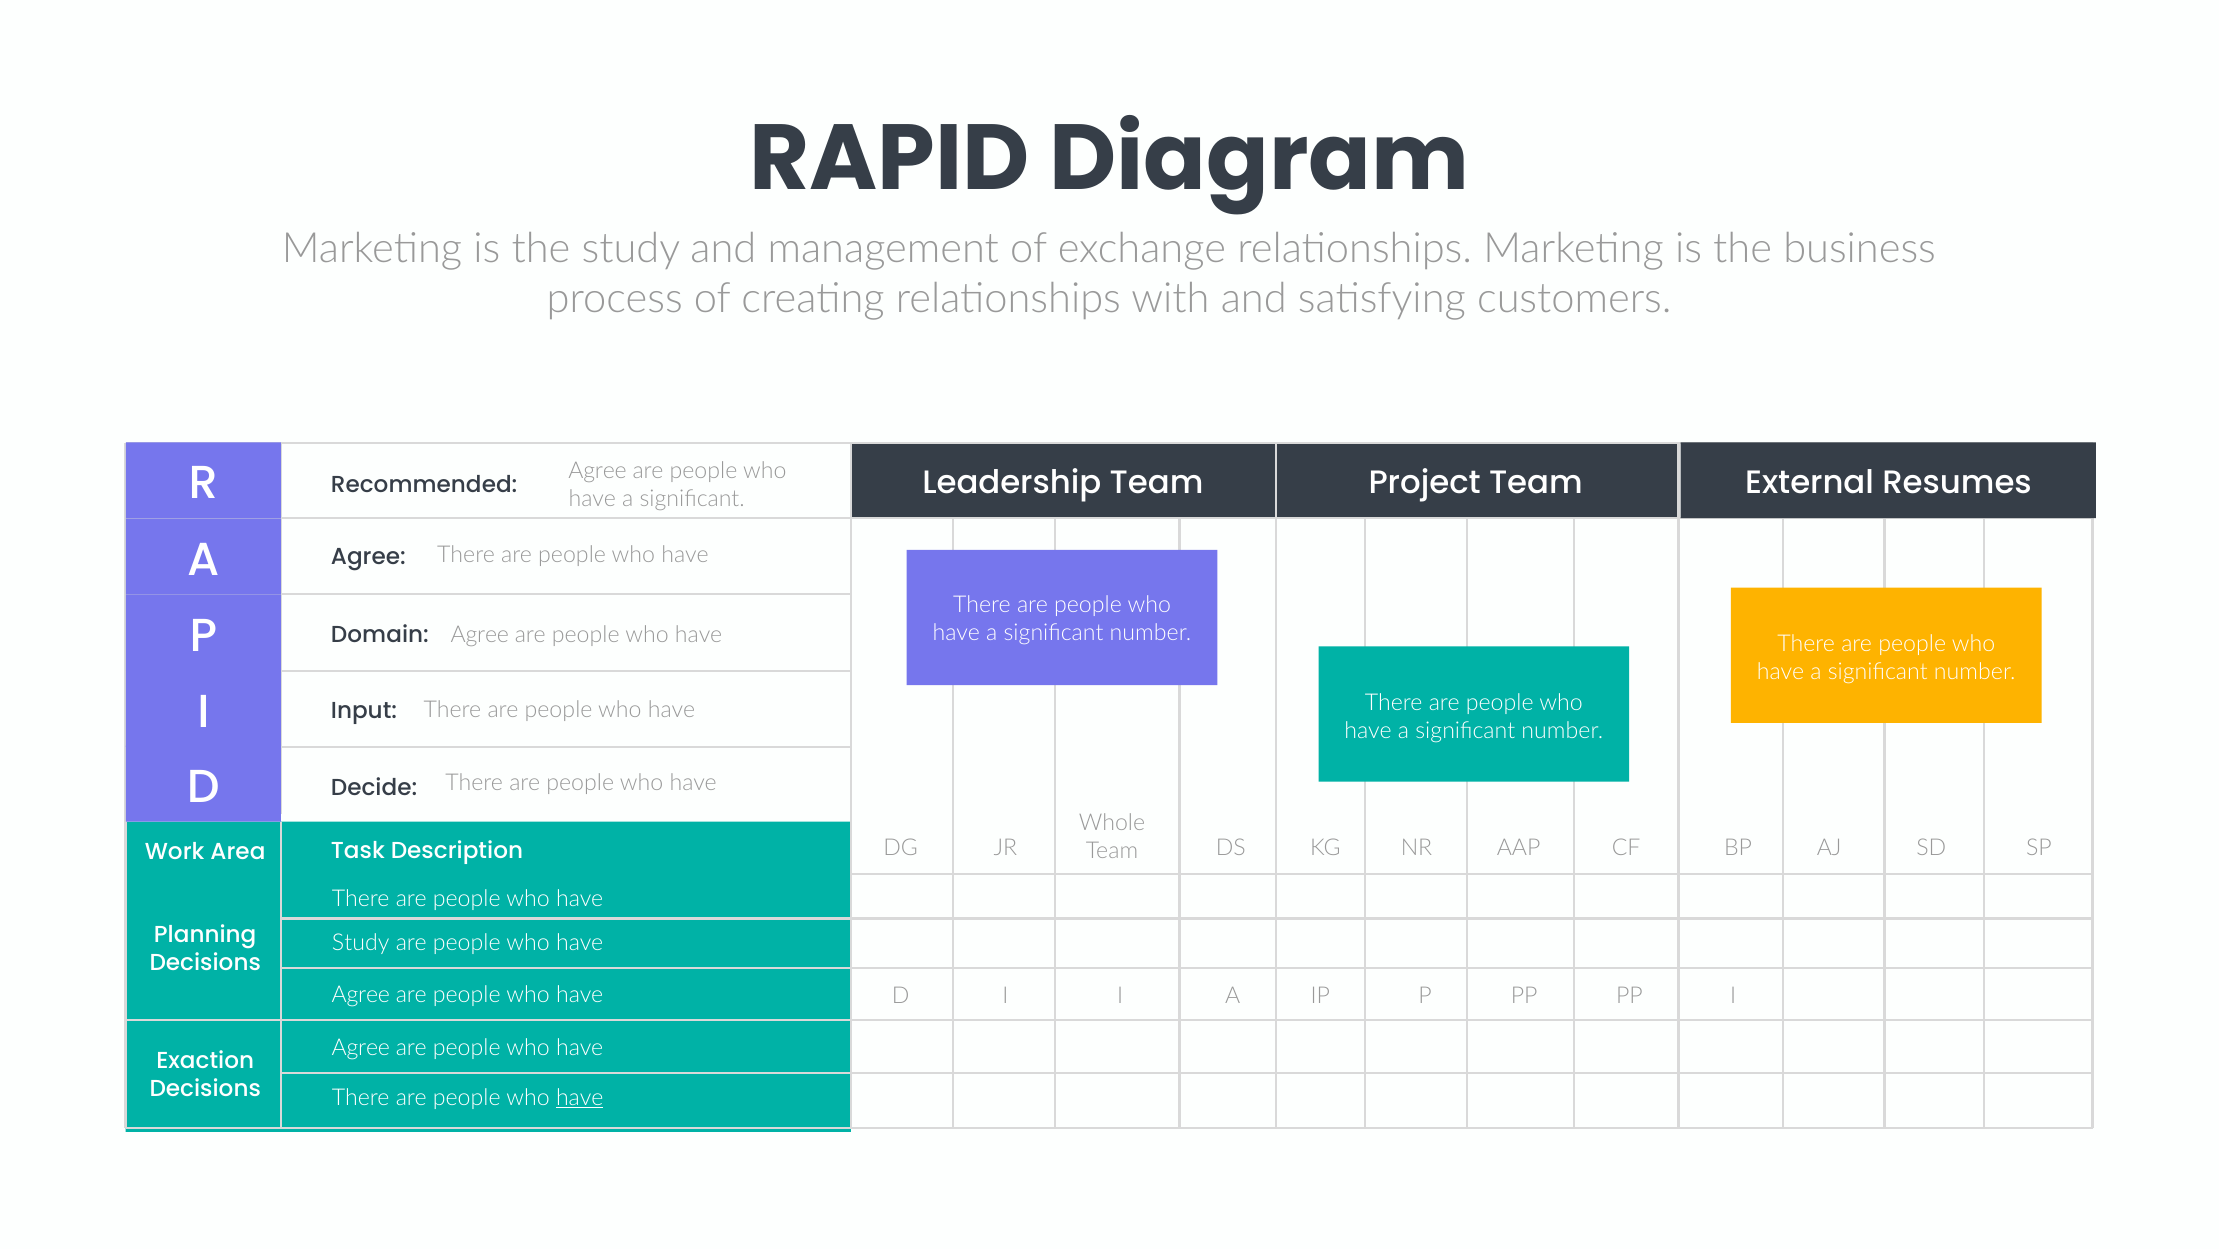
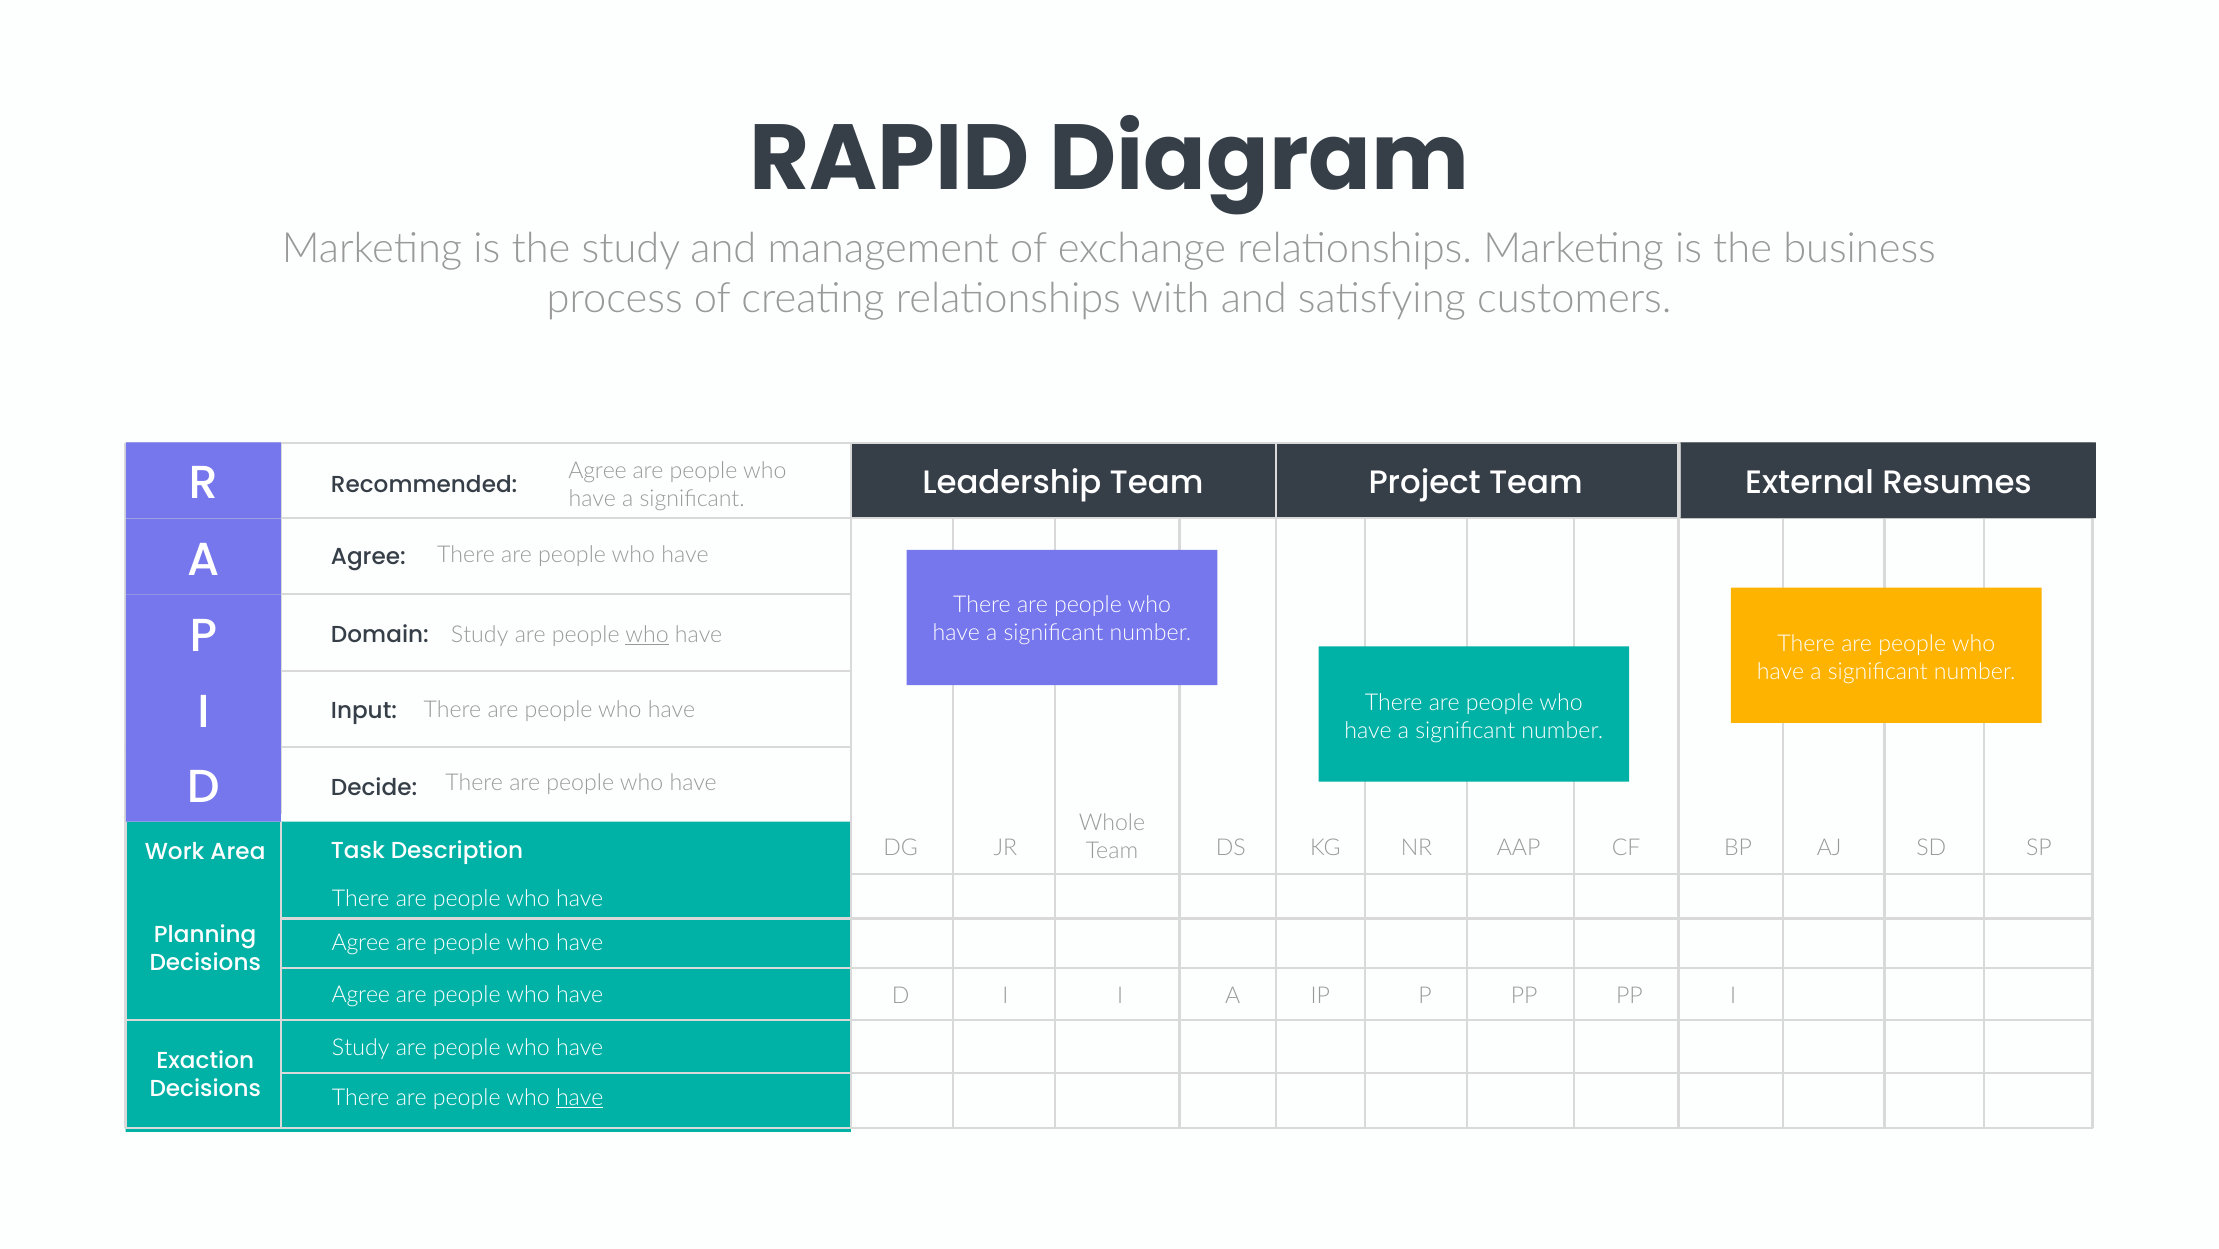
Agree: Agree -> Study (480, 634)
who underline: none -> present (647, 634)
Study: Study -> Agree (361, 943)
Agree: Agree -> Study (361, 1047)
